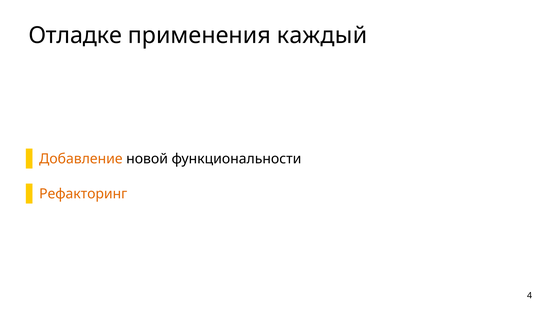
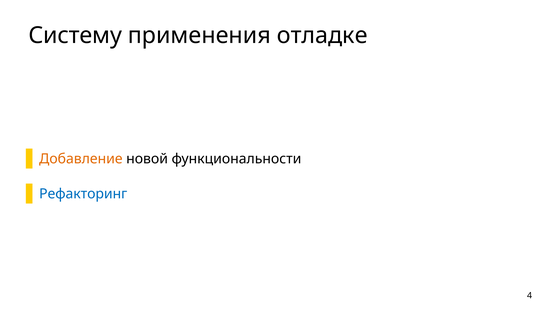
Отладке: Отладке -> Систему (75, 35)
каждый: каждый -> отладке (322, 35)
Рефакторинг colour: orange -> blue (83, 194)
